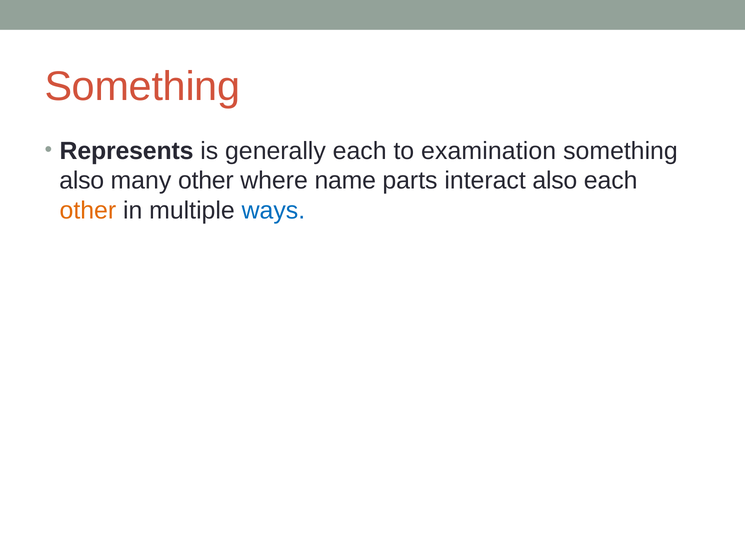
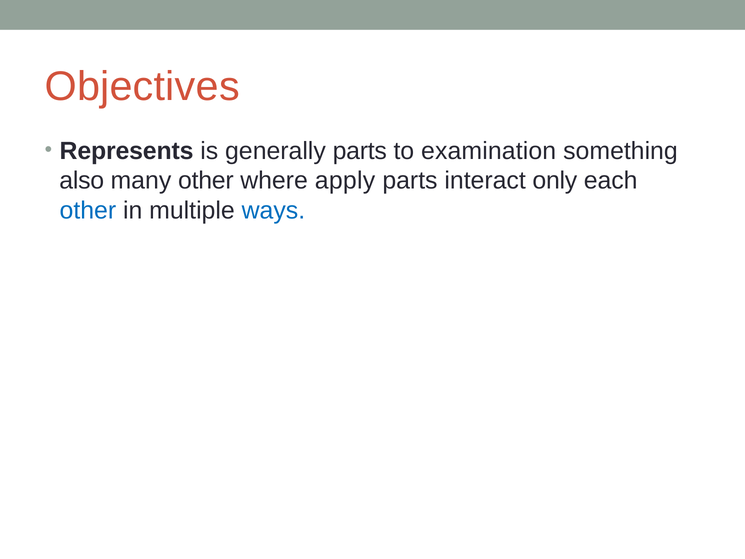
Something: Something -> Objectives (142, 87)
generally each: each -> parts (360, 151)
name: name -> apply (345, 181)
interact also: also -> only (555, 181)
other colour: orange -> blue (88, 210)
